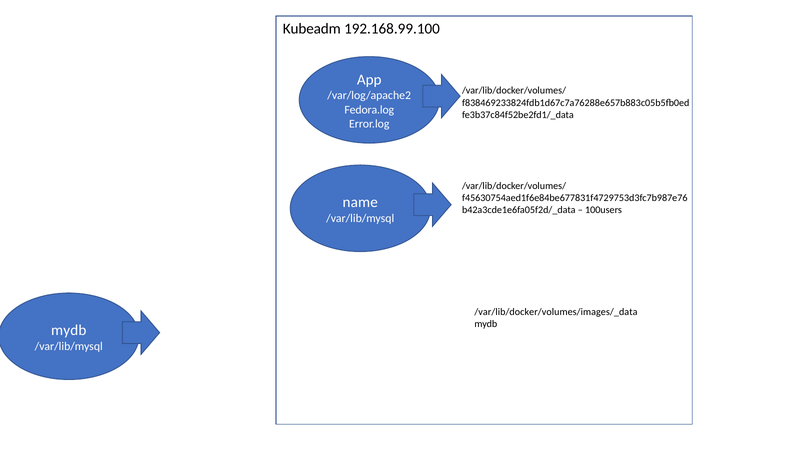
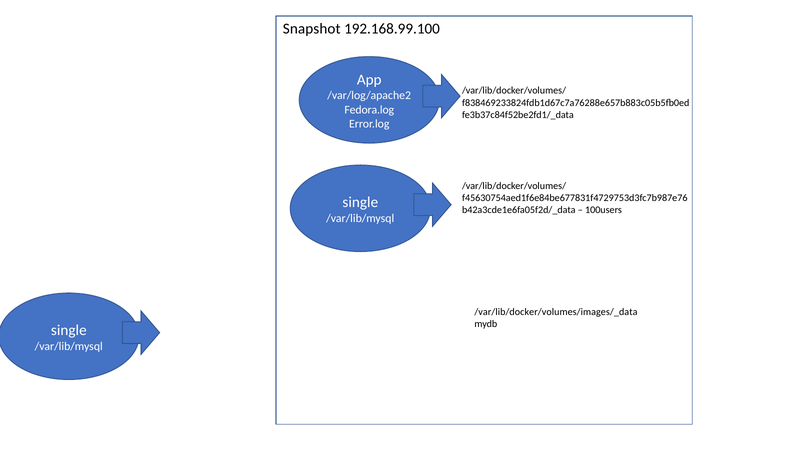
Kubeadm: Kubeadm -> Snapshot (312, 29)
name: name -> single (360, 202)
mydb: mydb -> single (69, 330)
